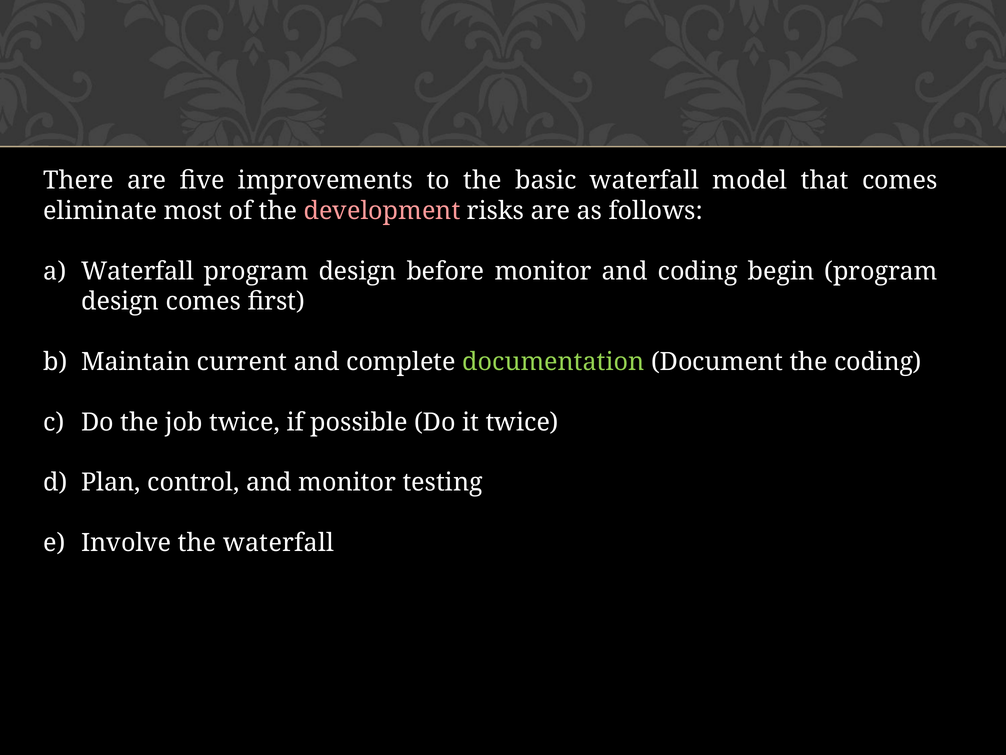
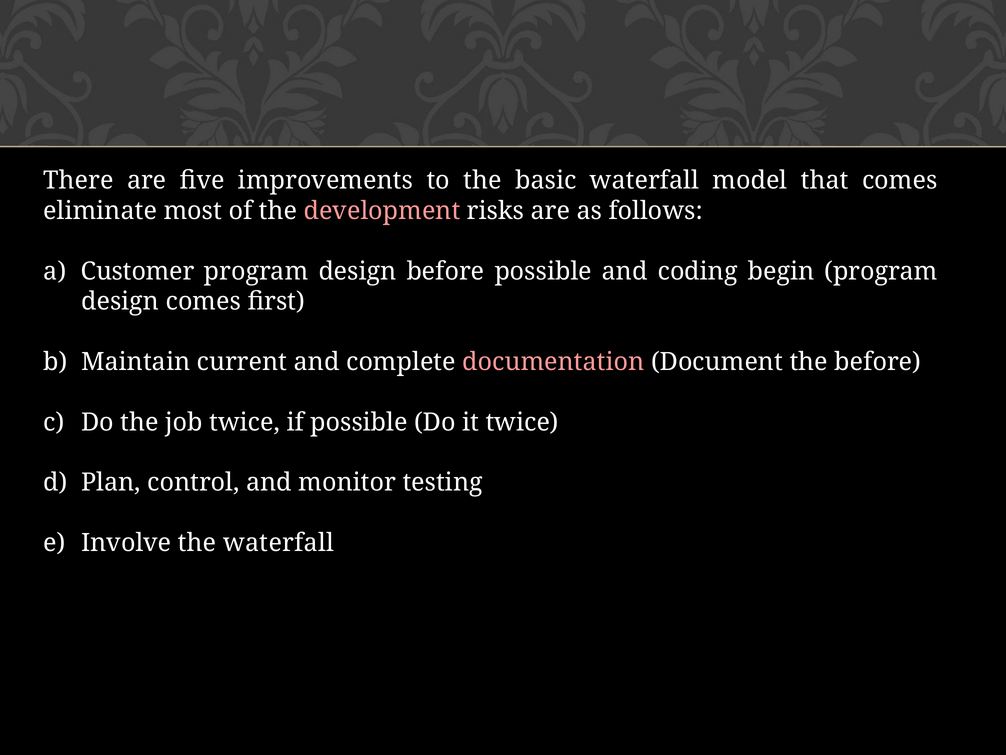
Waterfall: Waterfall -> Customer (138, 271)
before monitor: monitor -> possible (543, 271)
documentation colour: light green -> pink (553, 362)
the coding: coding -> before (878, 362)
